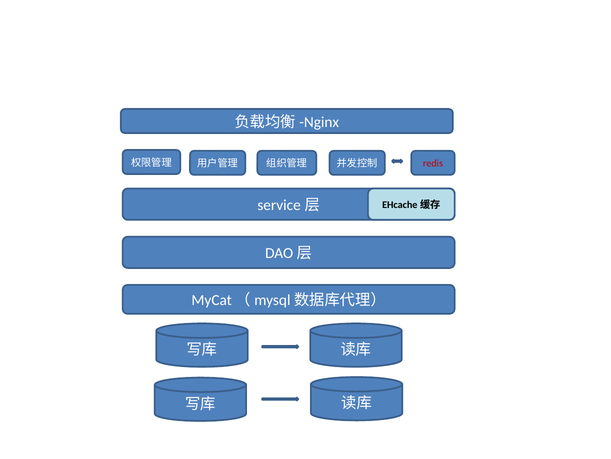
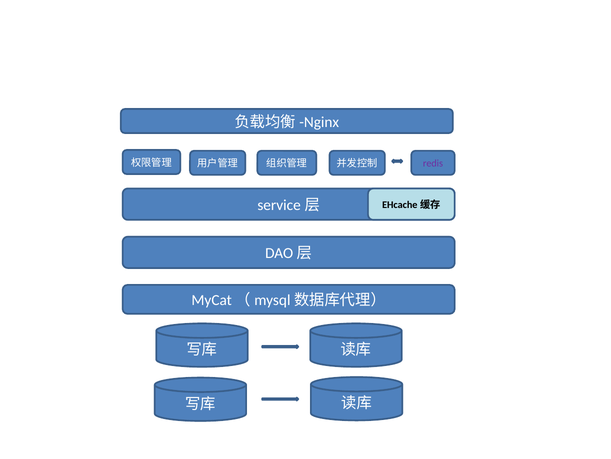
redis colour: red -> purple (433, 163)
